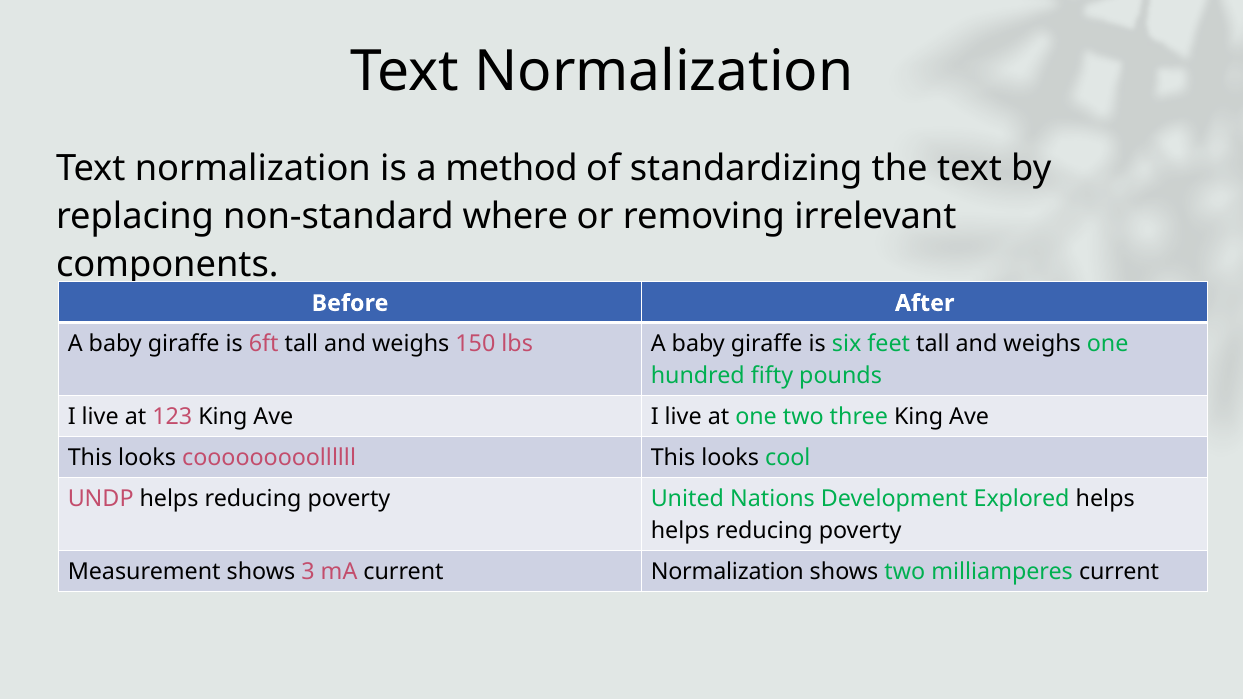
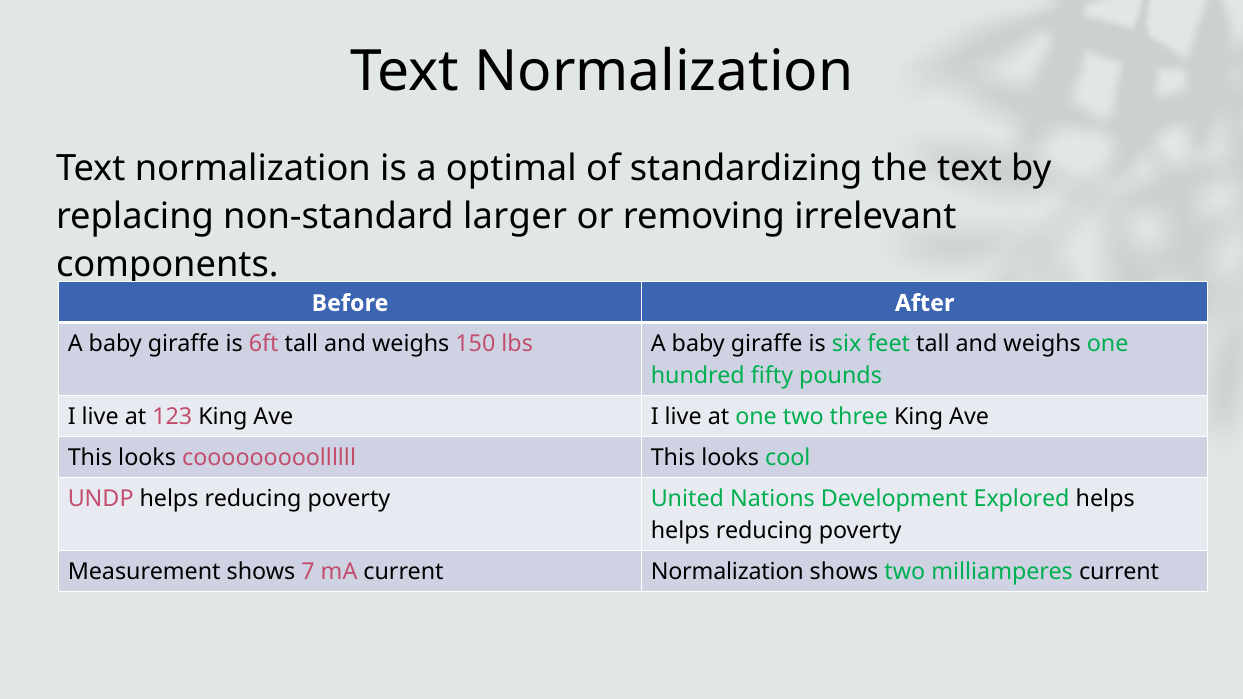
method: method -> optimal (511, 169)
where: where -> larger (515, 217)
3: 3 -> 7 (308, 572)
